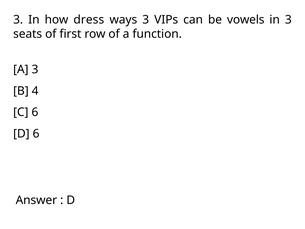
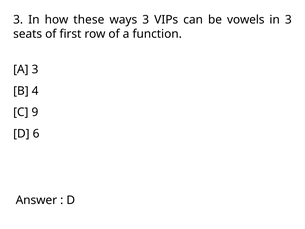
dress: dress -> these (89, 20)
C 6: 6 -> 9 (35, 112)
